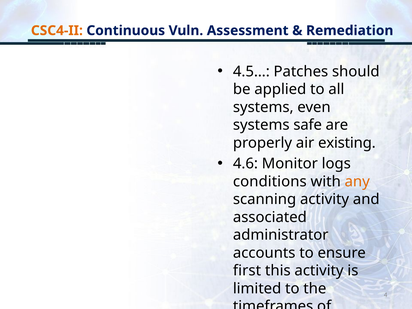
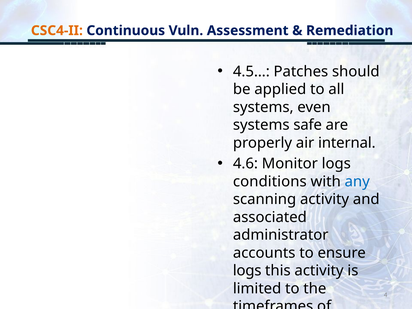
existing: existing -> internal (347, 143)
any colour: orange -> blue (357, 181)
first: first -> logs (247, 271)
